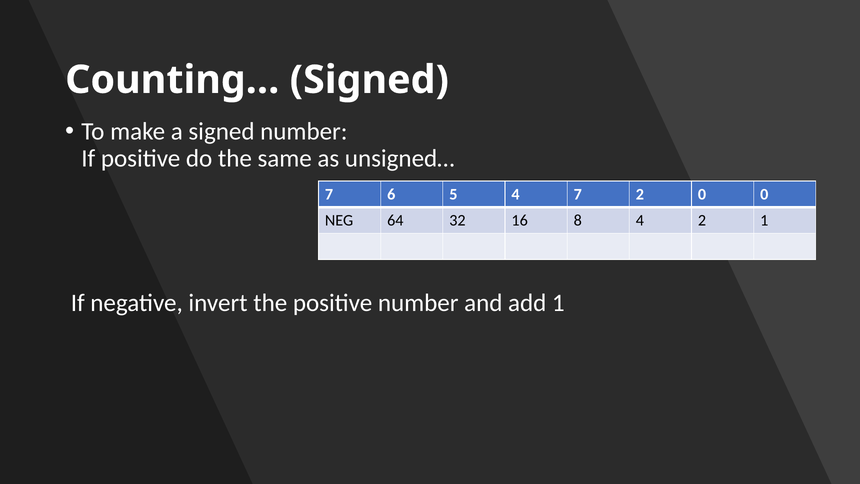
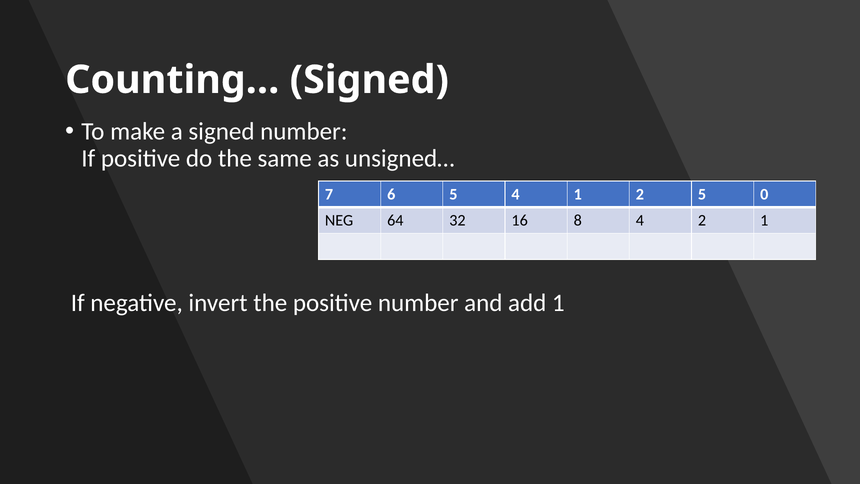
4 7: 7 -> 1 (578, 194)
2 0: 0 -> 5 (702, 194)
